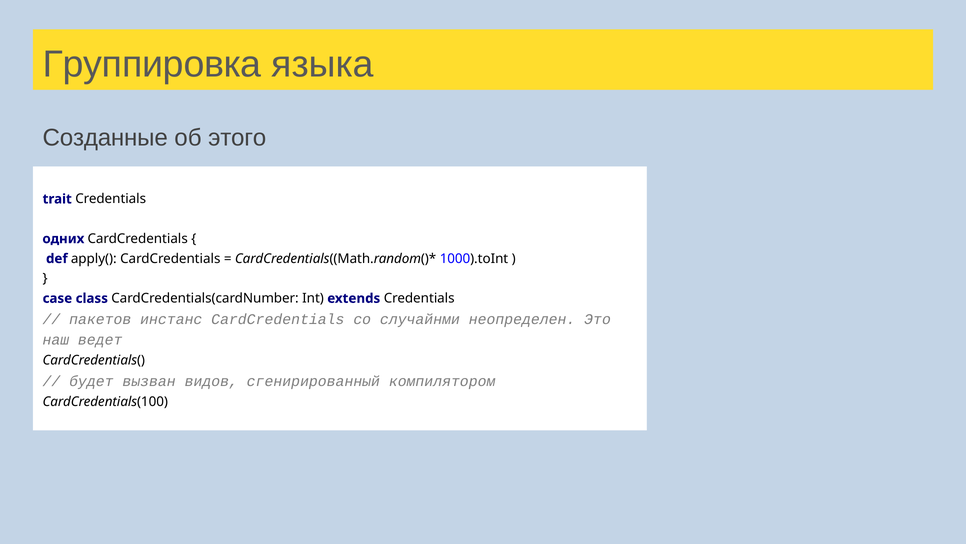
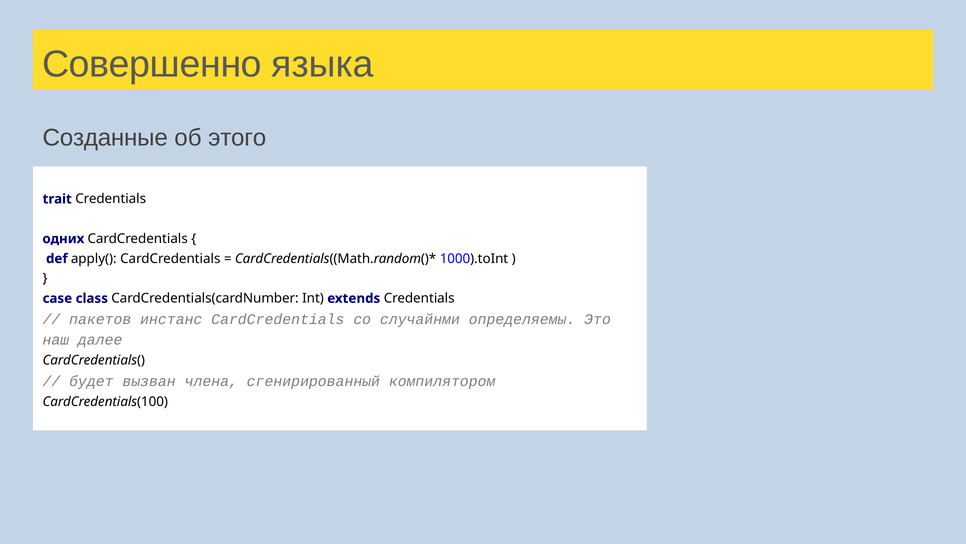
Группировка: Группировка -> Совершенно (152, 64)
неопределен: неопределен -> определяемы (522, 319)
ведет: ведет -> далее (100, 339)
видов: видов -> члена (211, 381)
